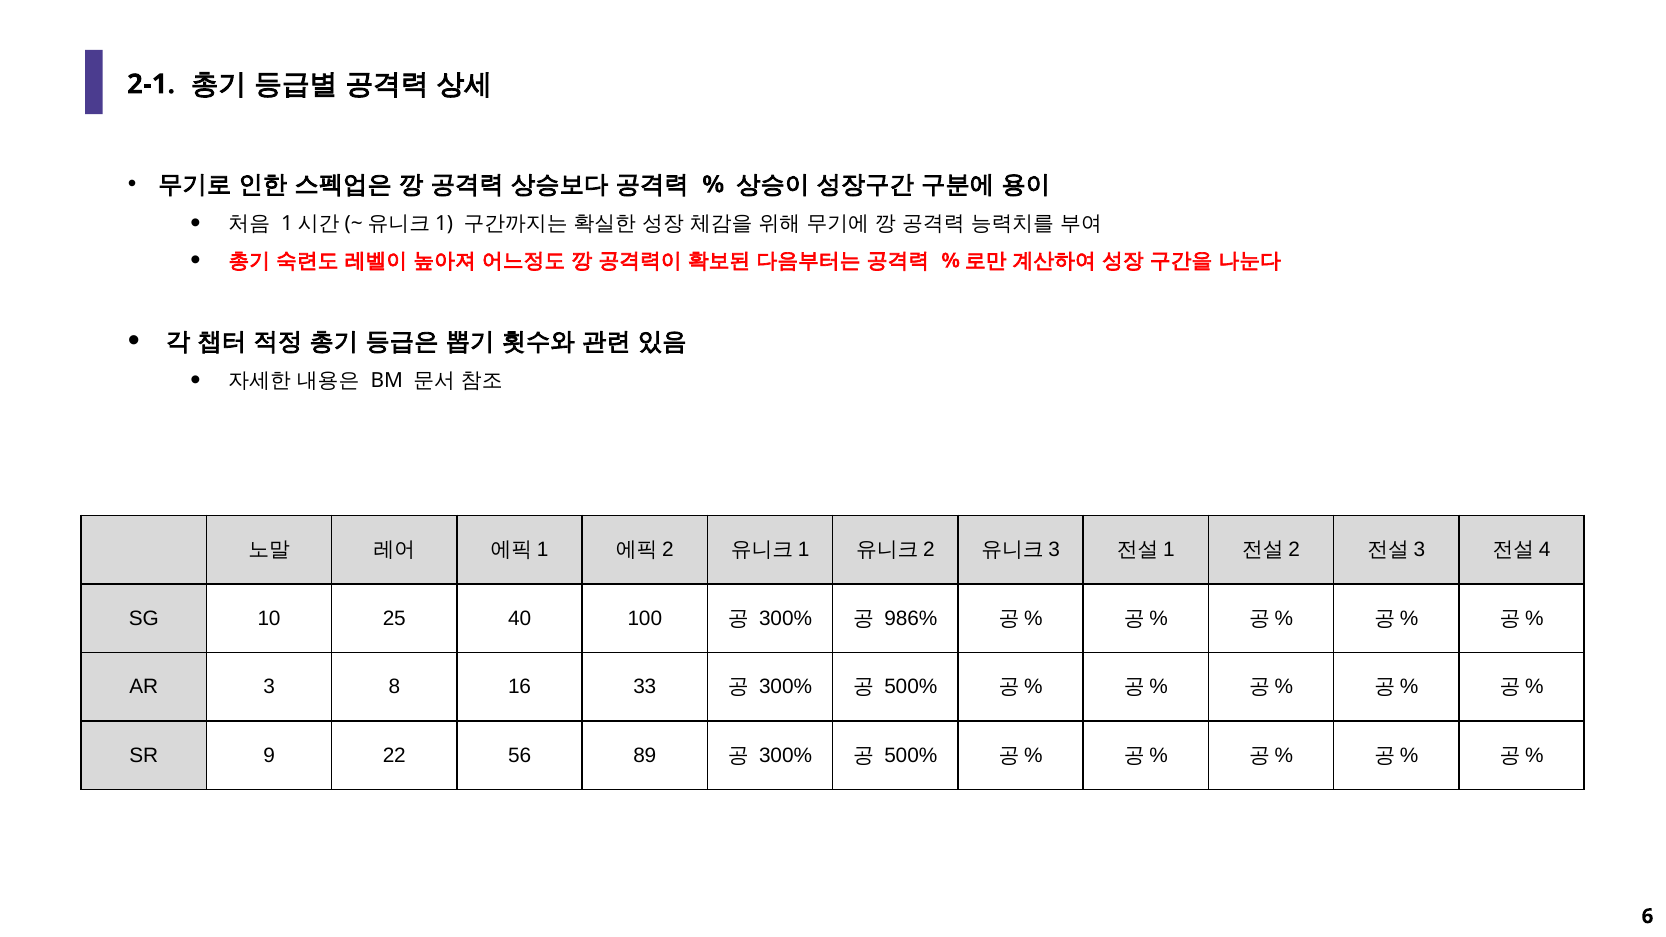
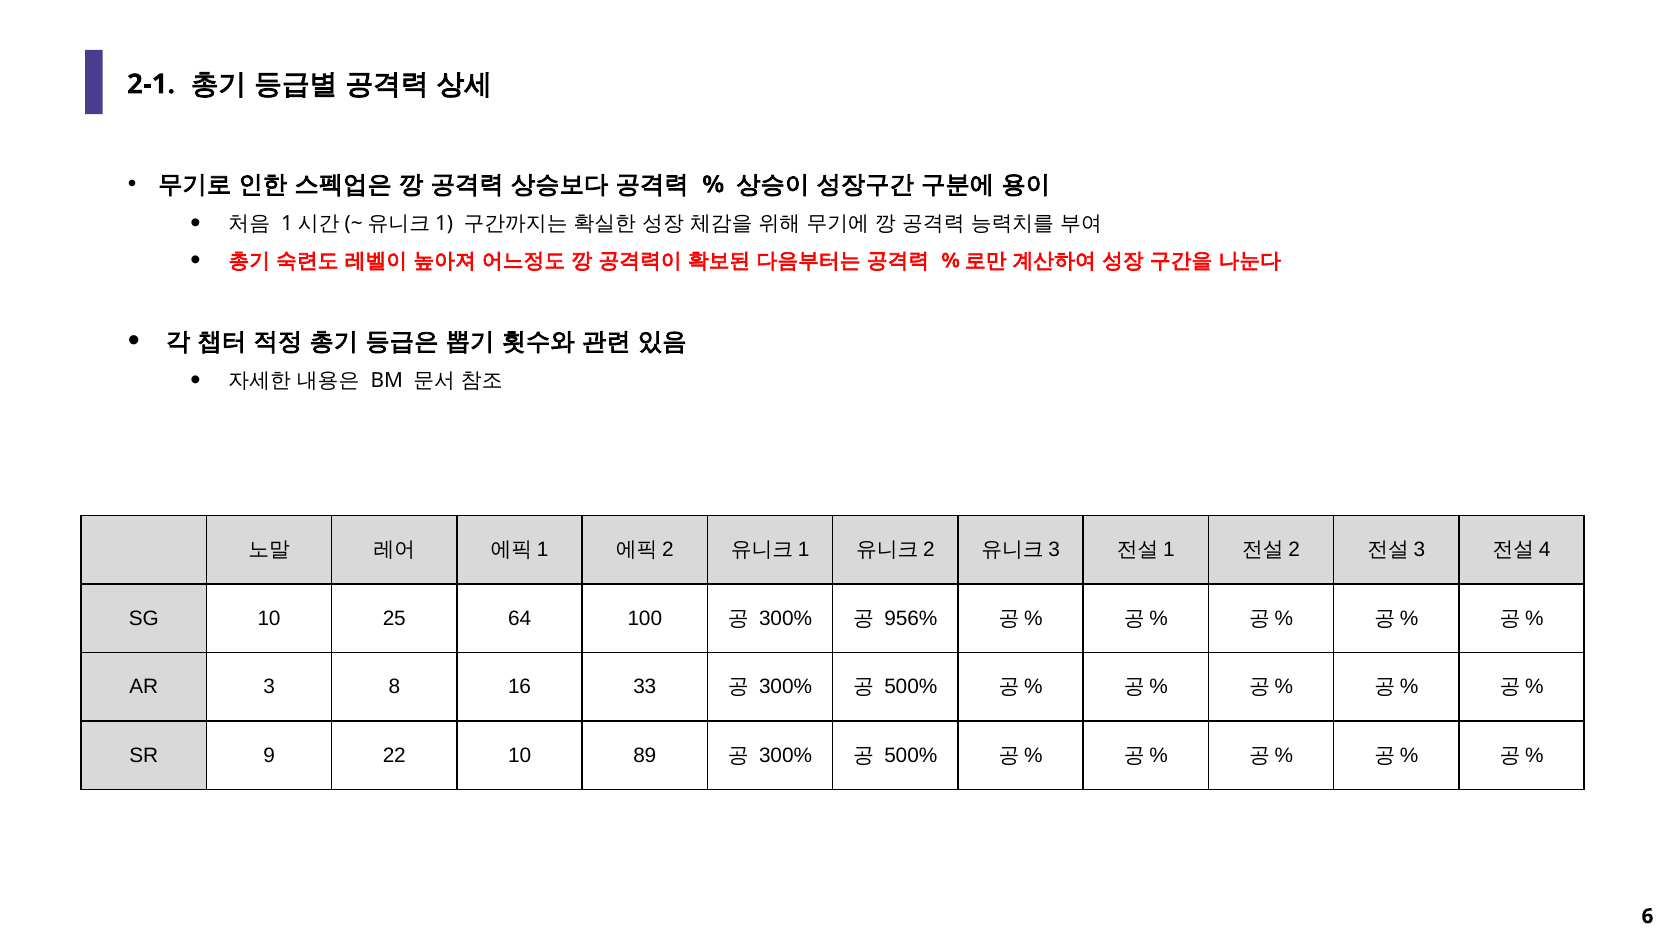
40: 40 -> 64 (520, 619)
986%: 986% -> 956% (911, 619)
22 56: 56 -> 10 (520, 756)
